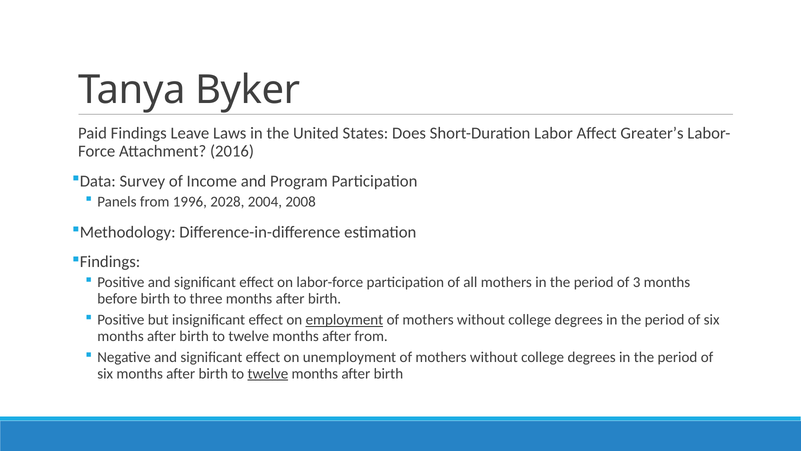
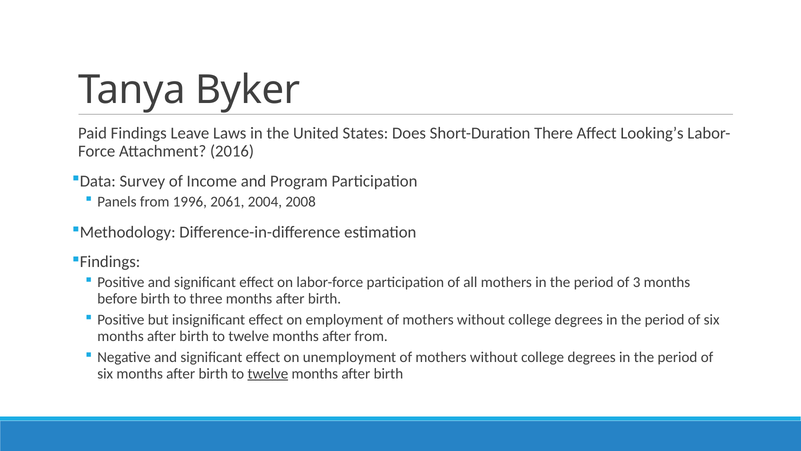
Labor: Labor -> There (554, 133)
Greater’s: Greater’s -> Looking’s (652, 133)
2028: 2028 -> 2061 (227, 201)
employment underline: present -> none (344, 320)
